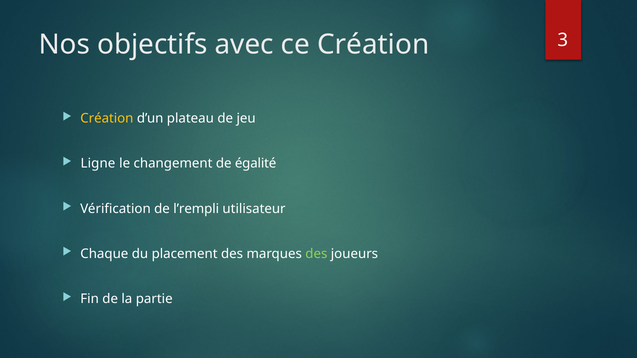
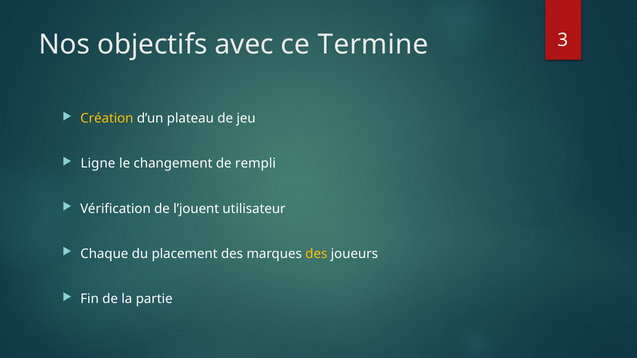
ce Création: Création -> Termine (373, 45)
égalité: égalité -> rempli (255, 164)
l’rempli: l’rempli -> l’jouent (196, 209)
des colour: light green -> yellow (316, 254)
